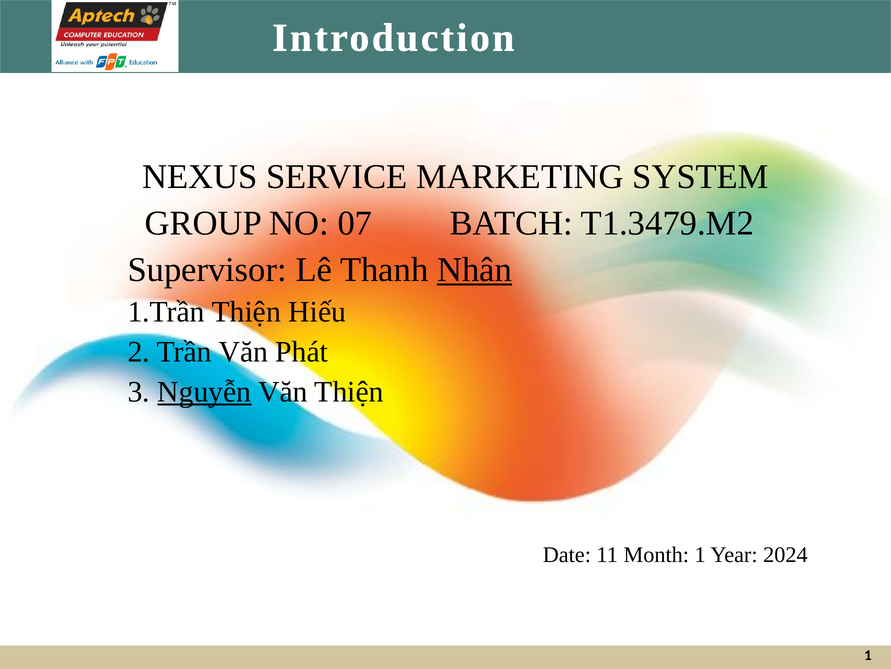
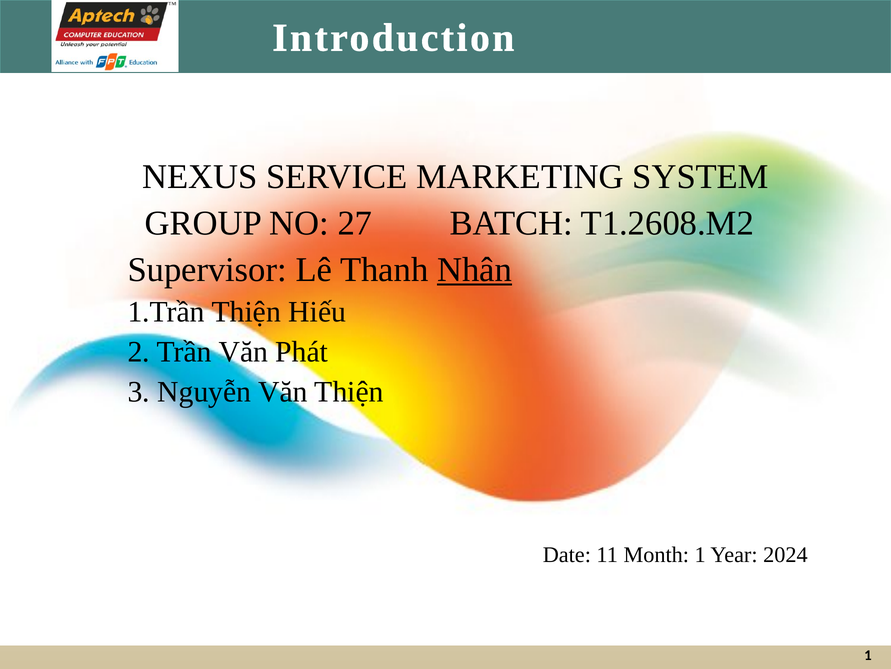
07: 07 -> 27 (355, 223)
T1.3479.M2: T1.3479.M2 -> T1.2608.M2 (667, 223)
Nguyễn underline: present -> none (204, 391)
